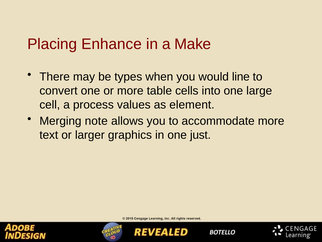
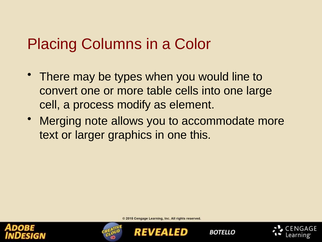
Enhance: Enhance -> Columns (112, 44)
Make: Make -> Color (193, 44)
values: values -> modify (134, 104)
just: just -> this (200, 135)
